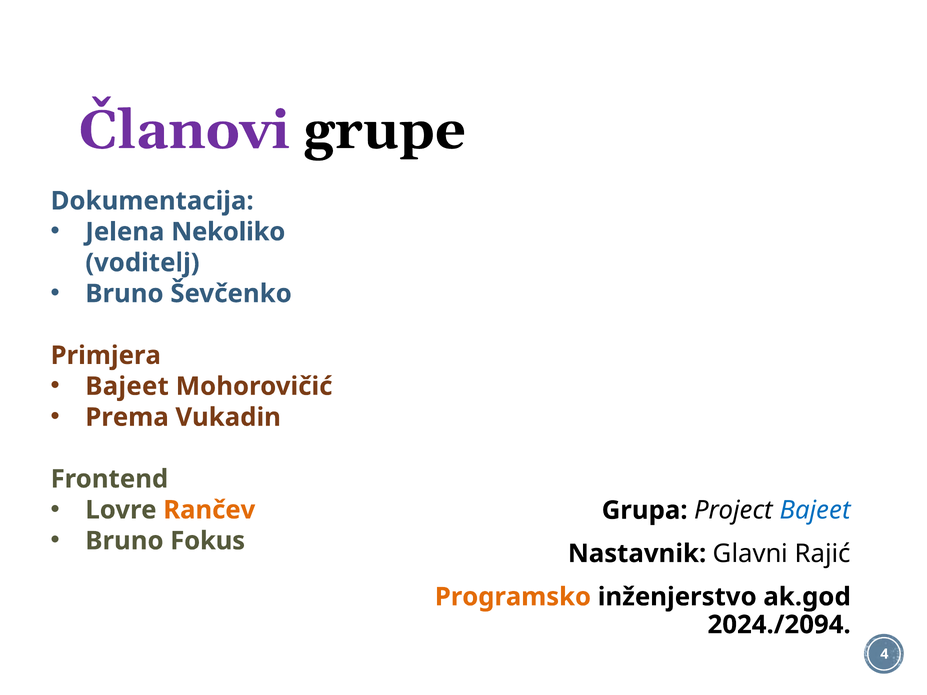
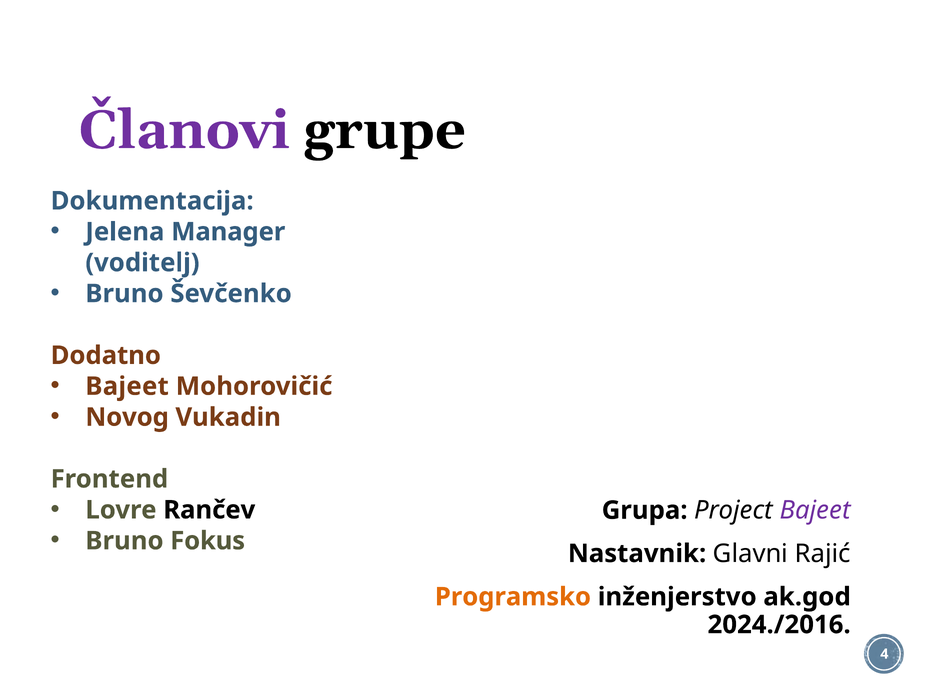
Nekoliko: Nekoliko -> Manager (228, 232)
Primjera: Primjera -> Dodatno (106, 356)
Prema: Prema -> Novog (127, 417)
Rančev colour: orange -> black (209, 510)
Bajeet colour: blue -> purple (815, 511)
2024./2094: 2024./2094 -> 2024./2016 (779, 625)
